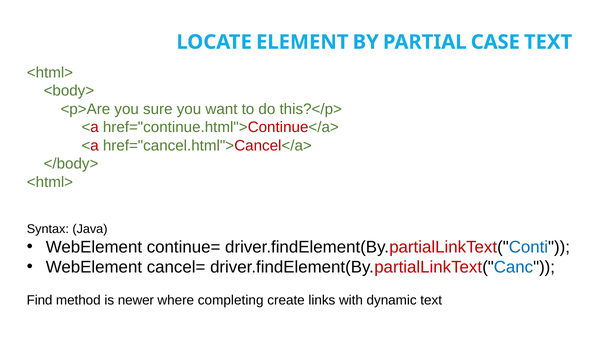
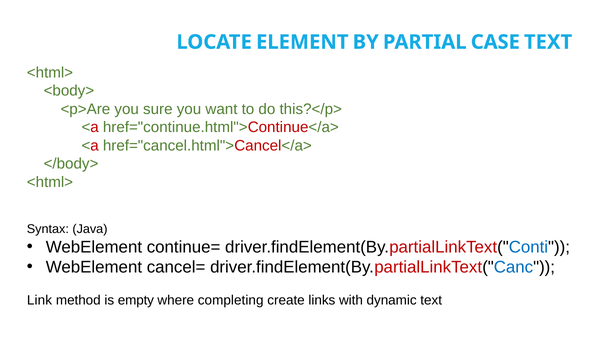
Find: Find -> Link (39, 300)
newer: newer -> empty (136, 300)
